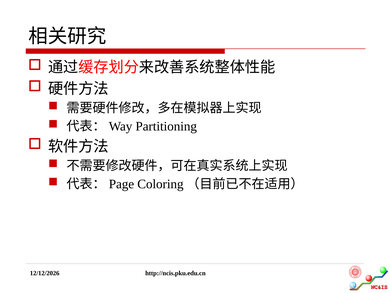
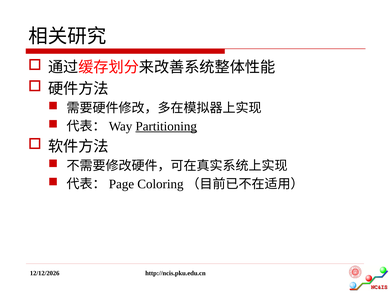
Partitioning underline: none -> present (166, 126)
